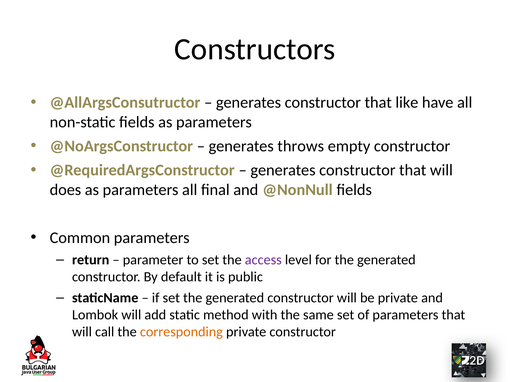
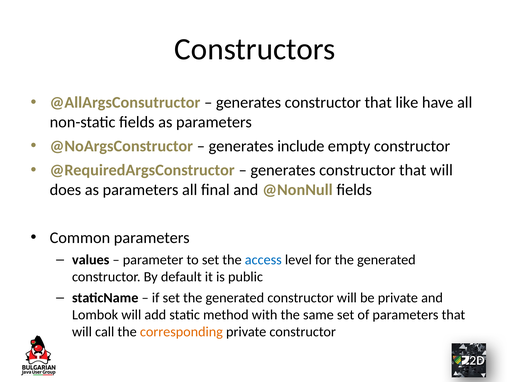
throws: throws -> include (301, 146)
return: return -> values (91, 260)
access colour: purple -> blue (263, 260)
